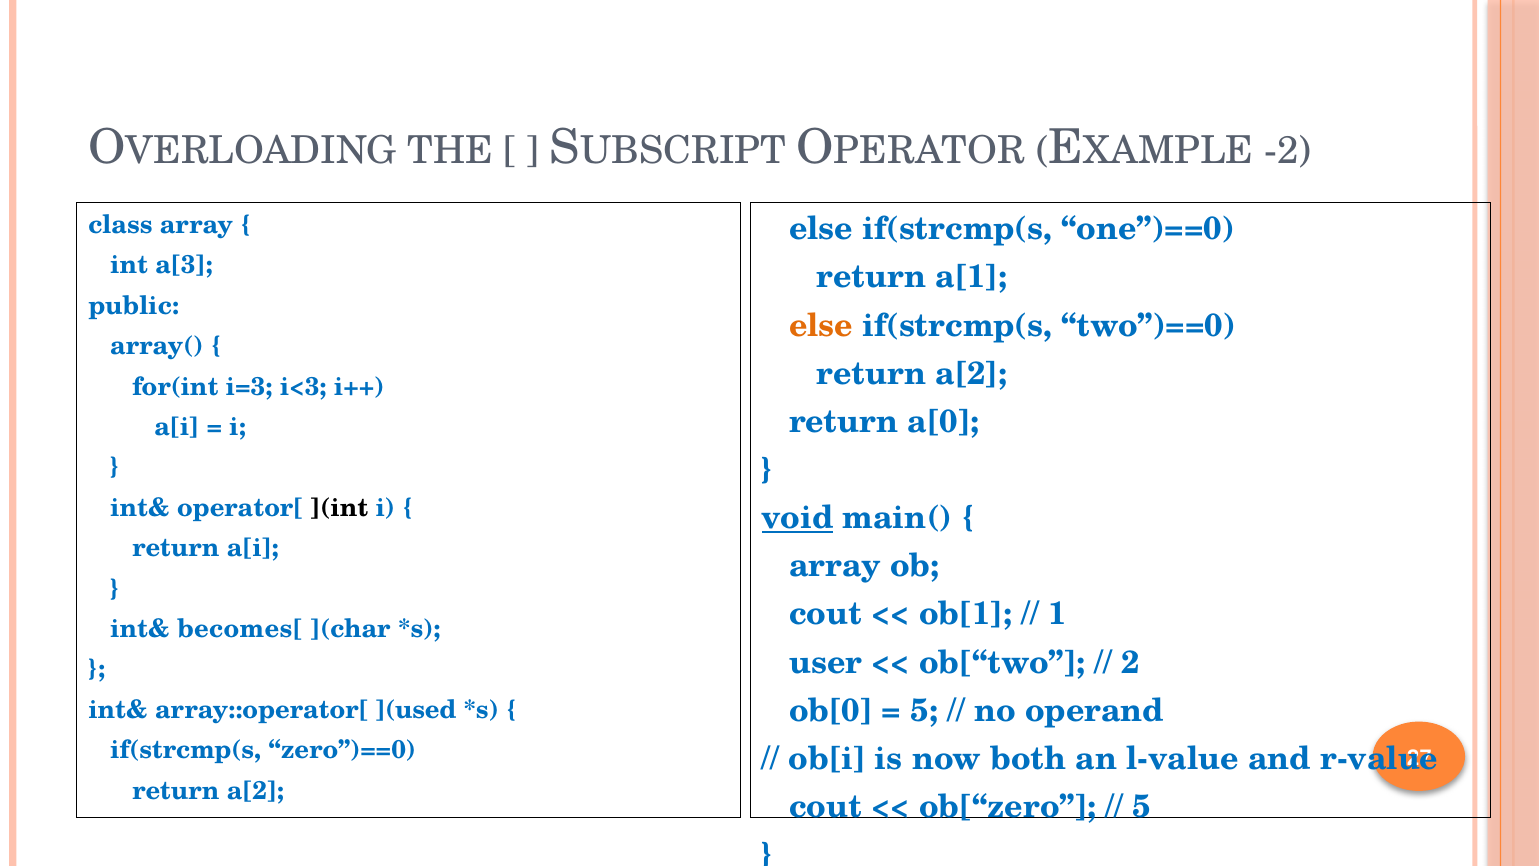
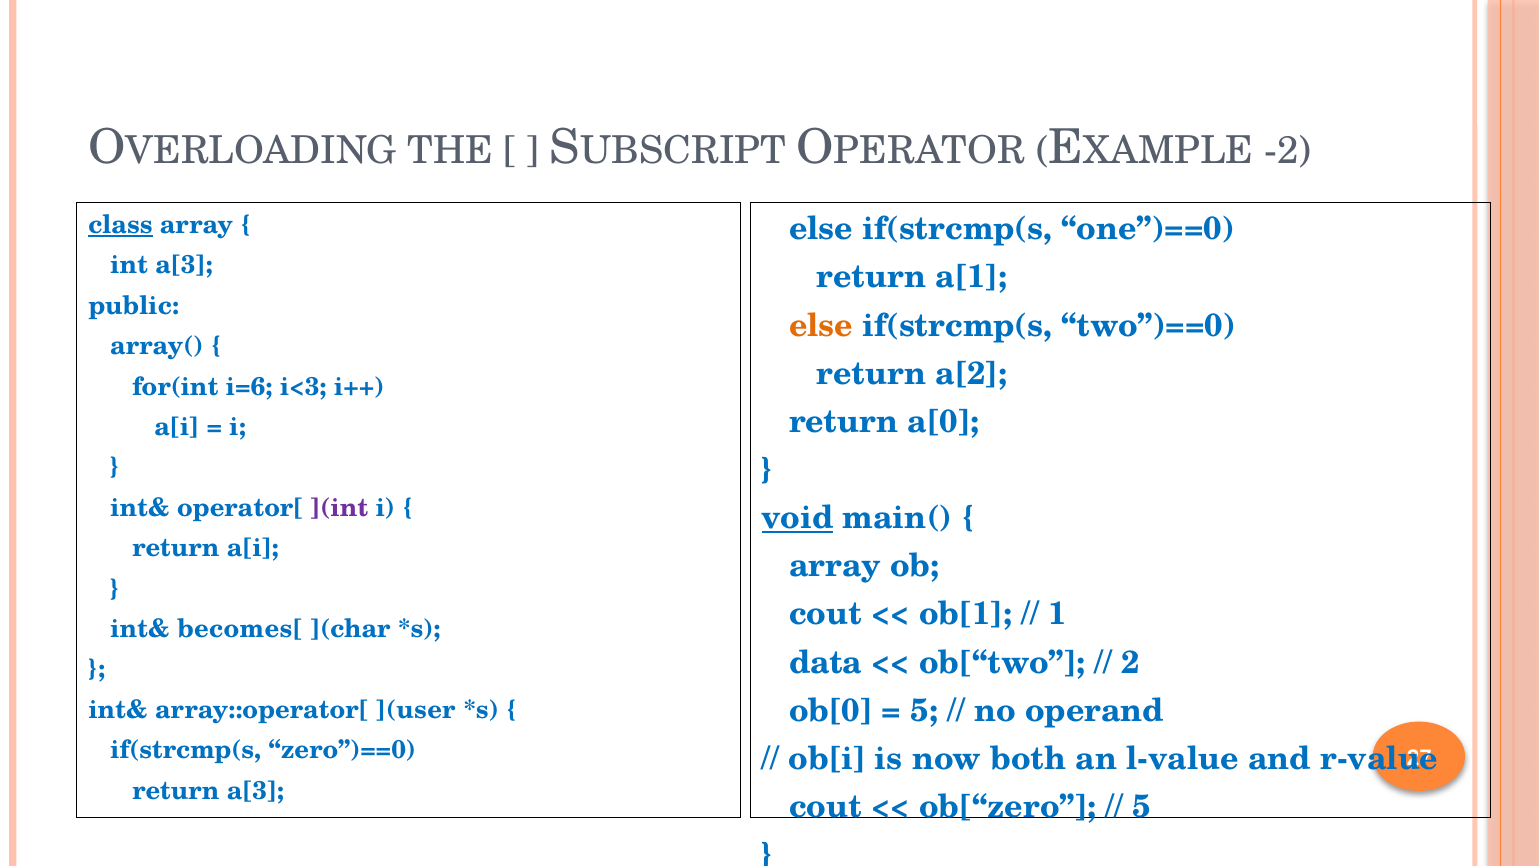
class underline: none -> present (120, 225)
i=3: i=3 -> i=6 (249, 386)
](int colour: black -> purple (339, 508)
user: user -> data (826, 662)
](used: ](used -> ](user (416, 710)
a[2: a[2 -> a[3 (255, 790)
